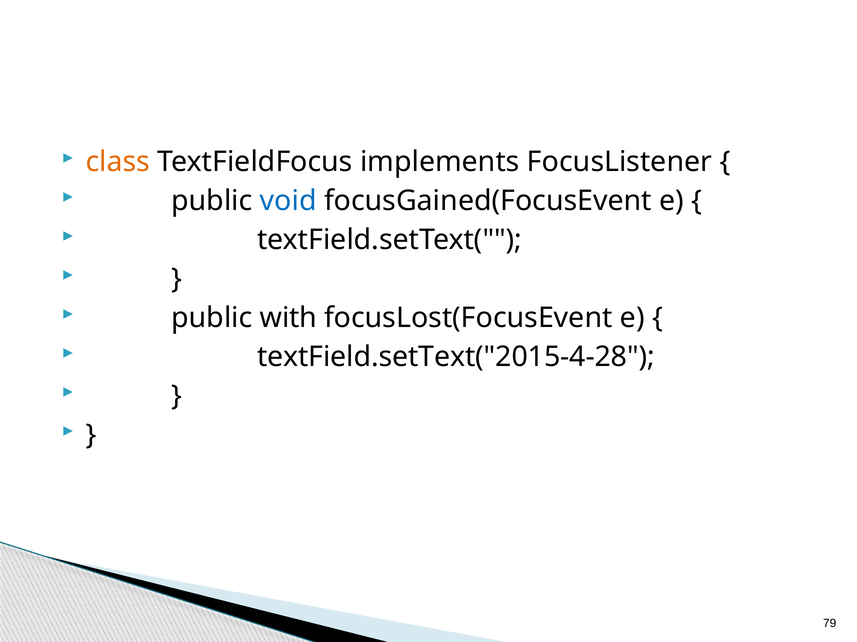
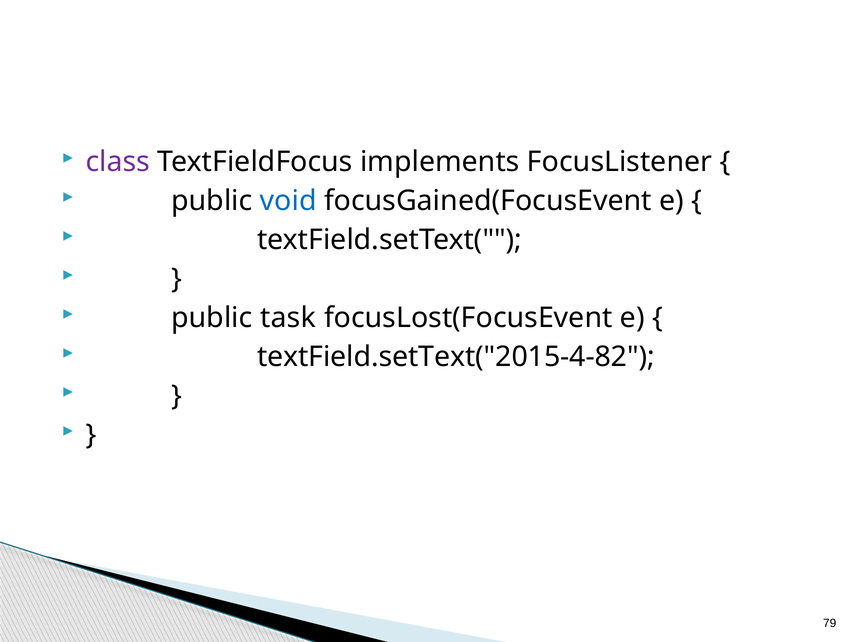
class colour: orange -> purple (118, 162)
with: with -> task (288, 318)
textField.setText("2015-4-28: textField.setText("2015-4-28 -> textField.setText("2015-4-82 (456, 357)
